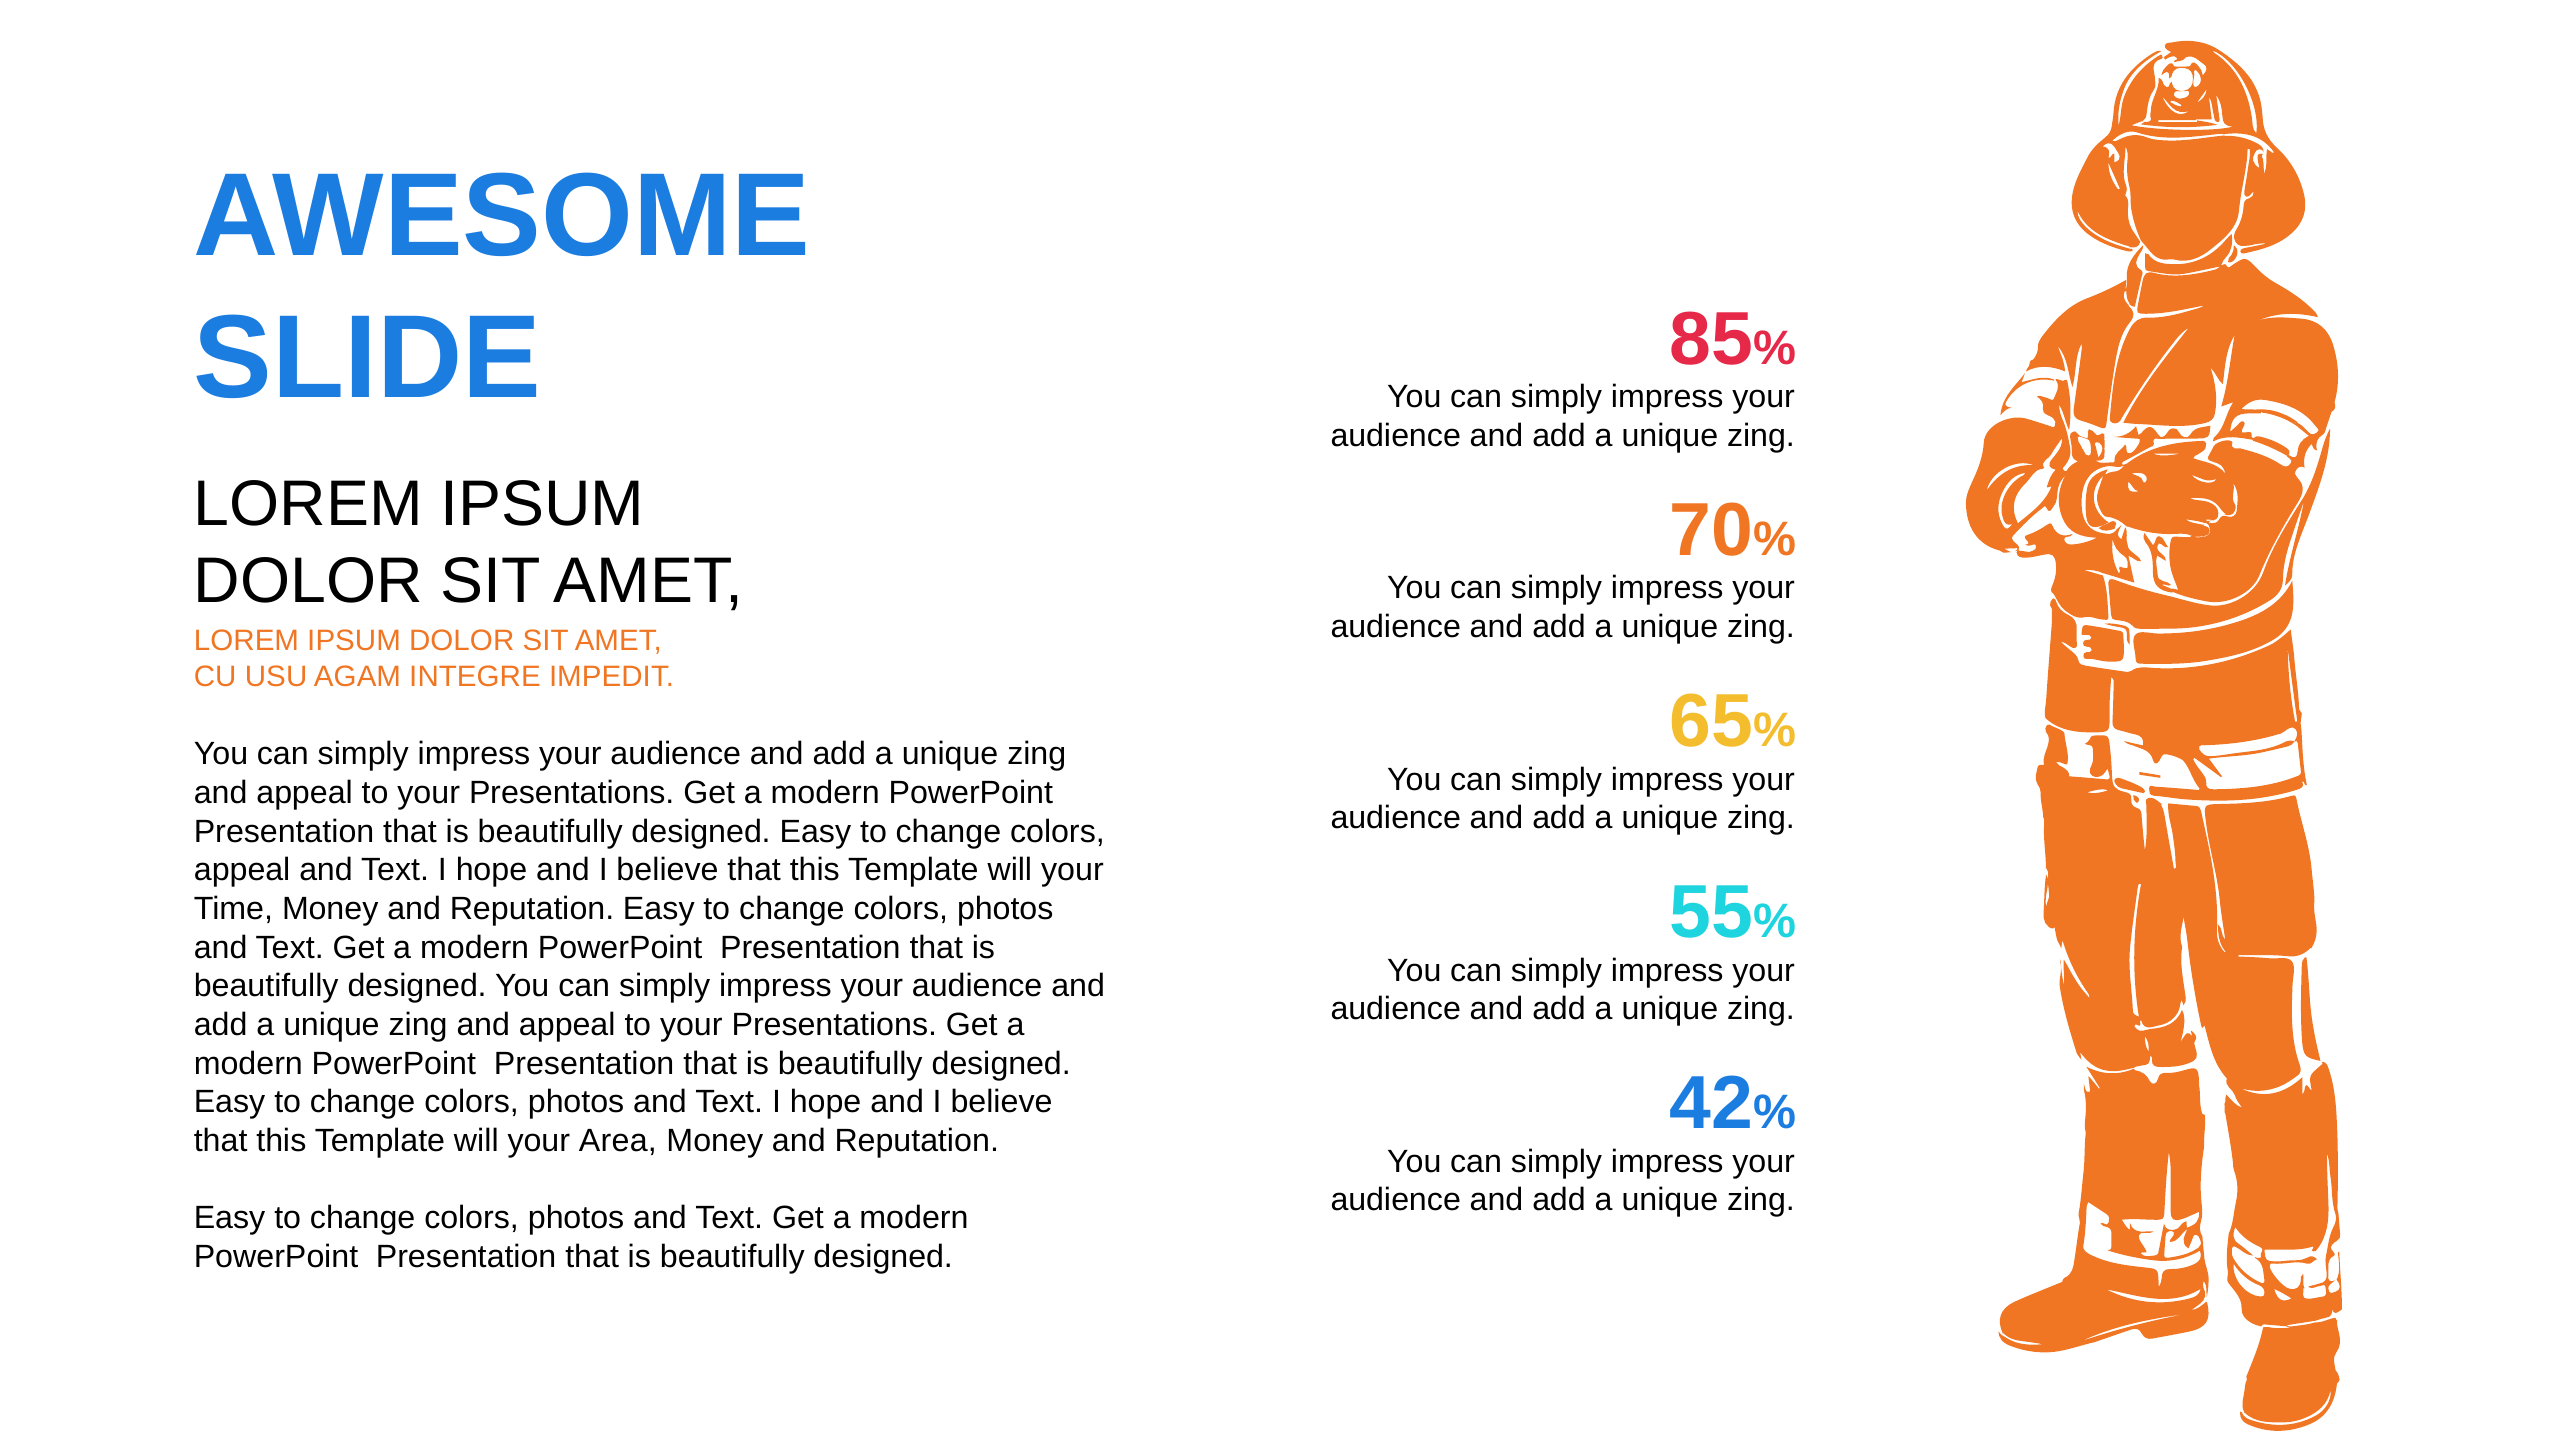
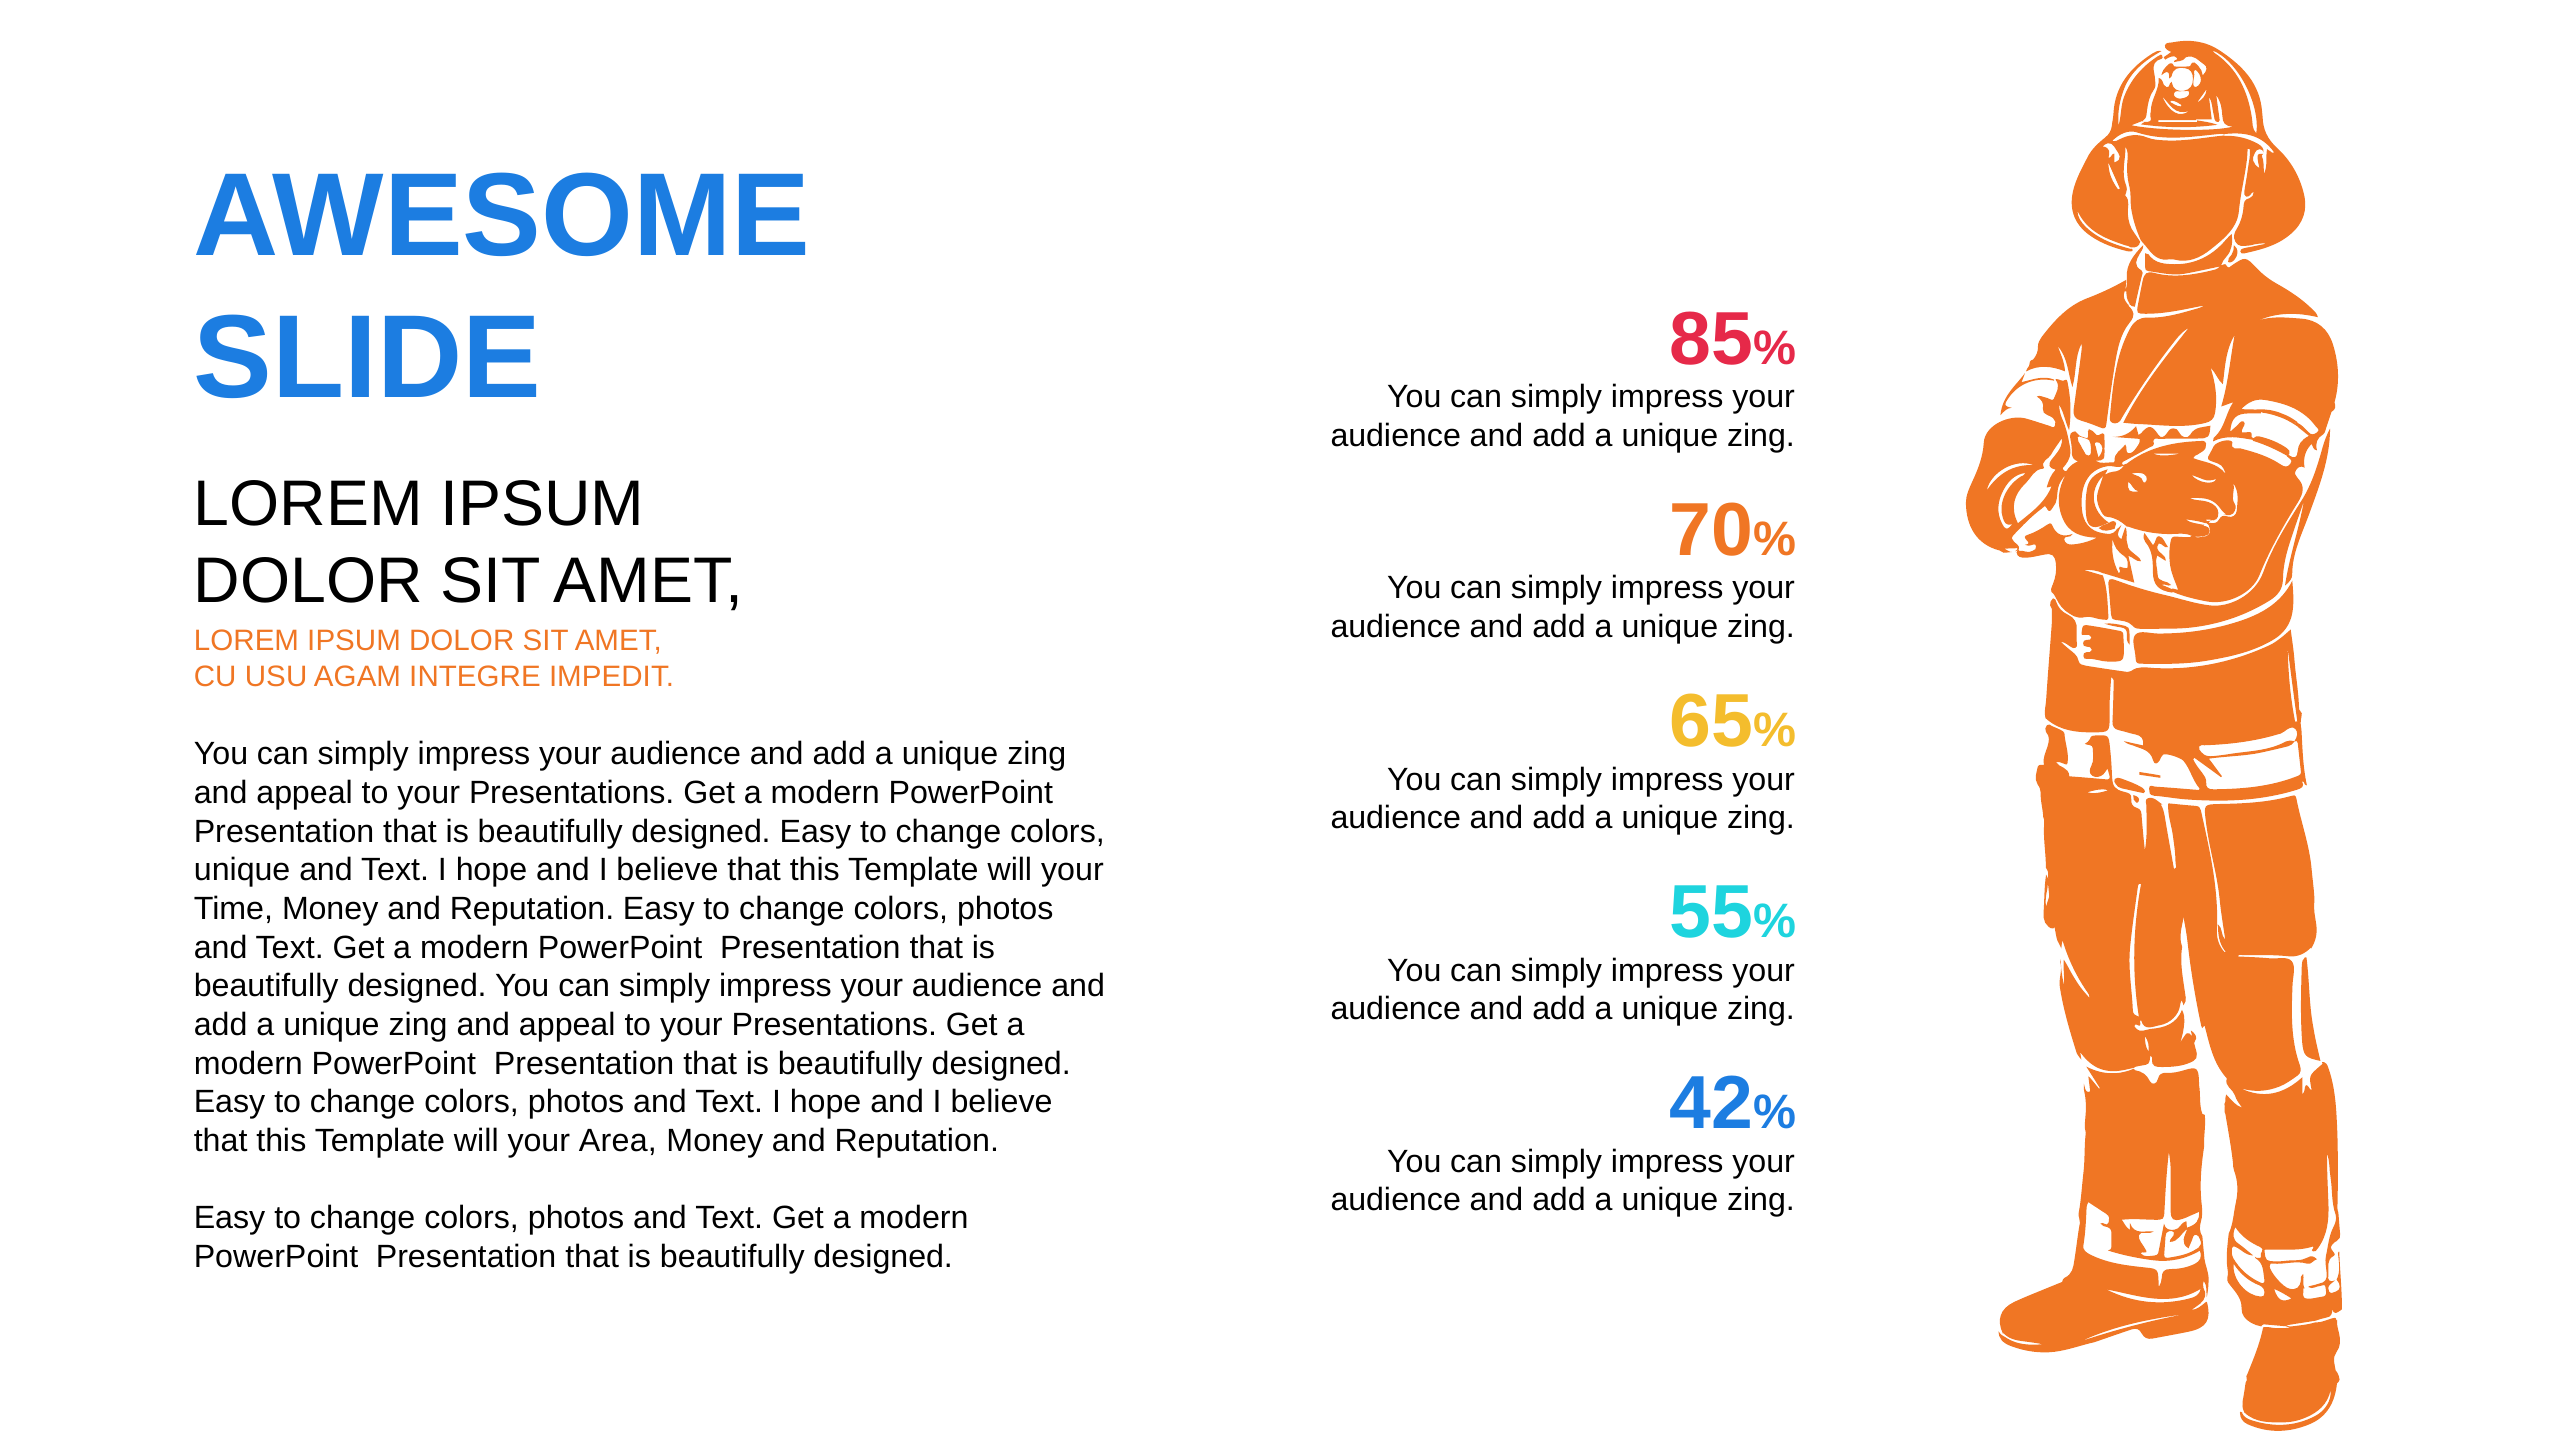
appeal: appeal -> unique (242, 870)
